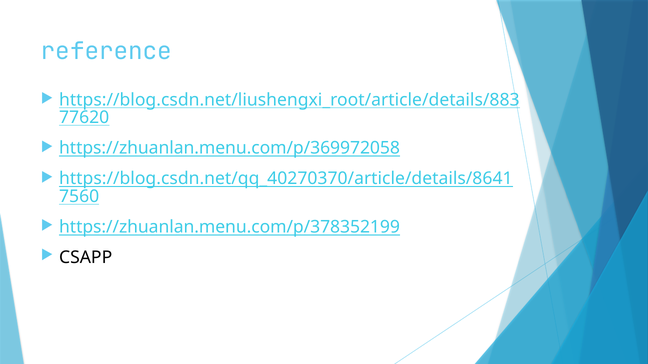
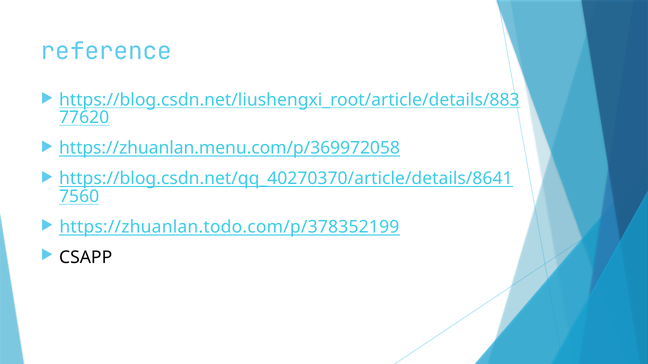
https://zhuanlan.menu.com/p/378352199: https://zhuanlan.menu.com/p/378352199 -> https://zhuanlan.todo.com/p/378352199 (229, 227)
